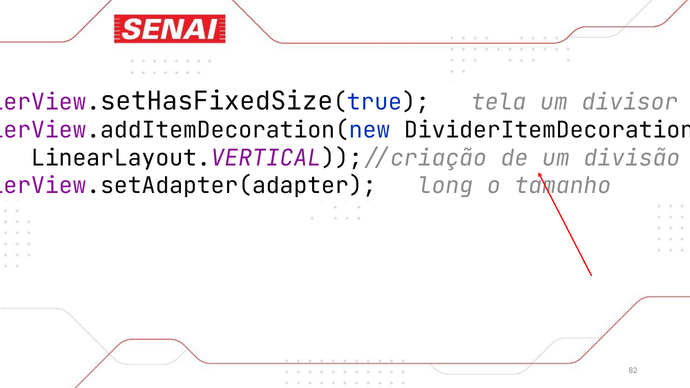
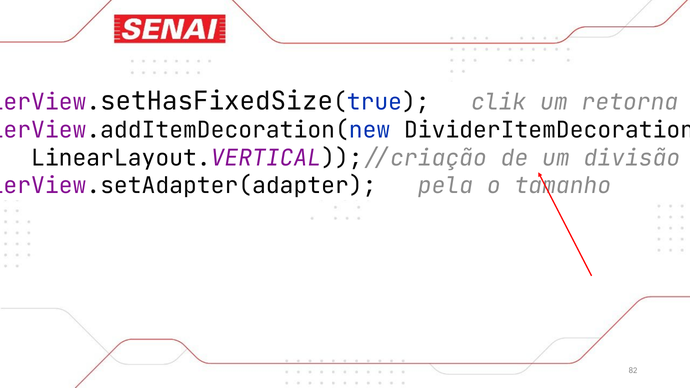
//tela: //tela -> //clik (485, 102)
divisor: divisor -> retorna (630, 102)
//long: //long -> //pela (432, 186)
